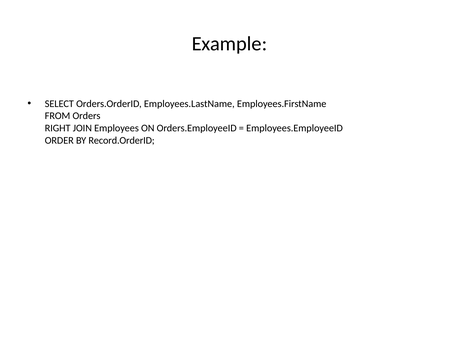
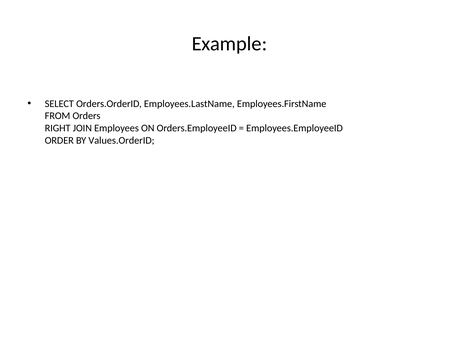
Record.OrderID: Record.OrderID -> Values.OrderID (121, 140)
